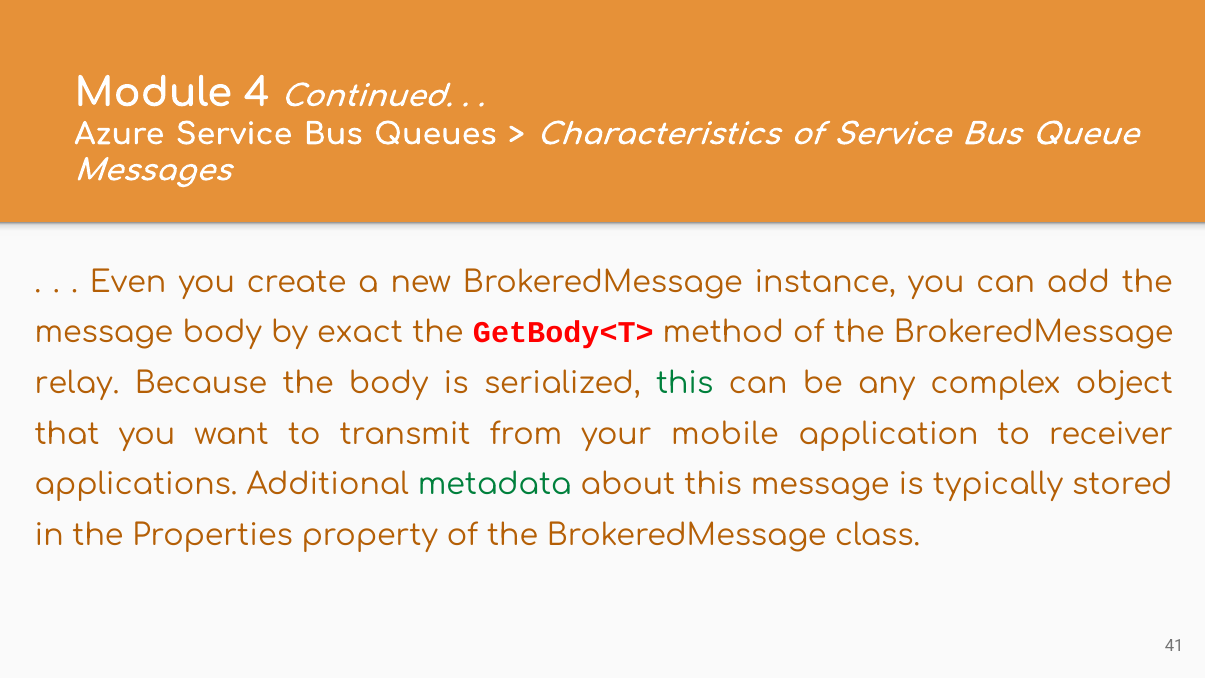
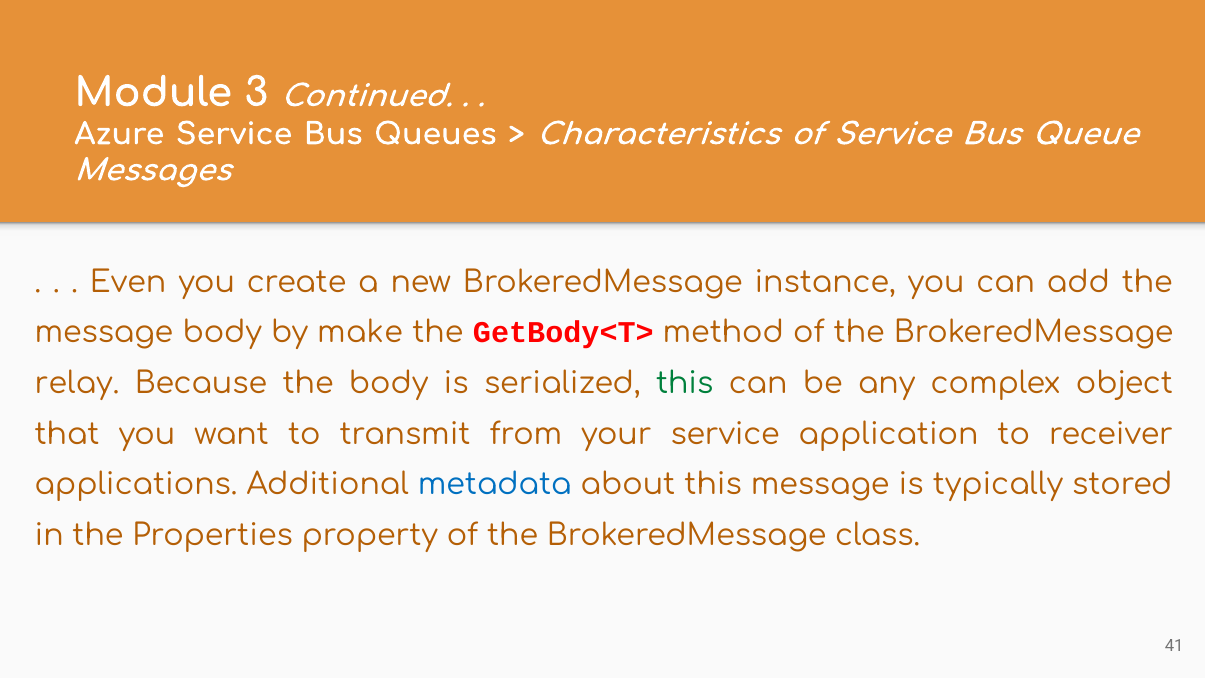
4: 4 -> 3 (256, 93)
exact: exact -> make (360, 333)
your mobile: mobile -> service (725, 434)
metadata colour: green -> blue (495, 485)
